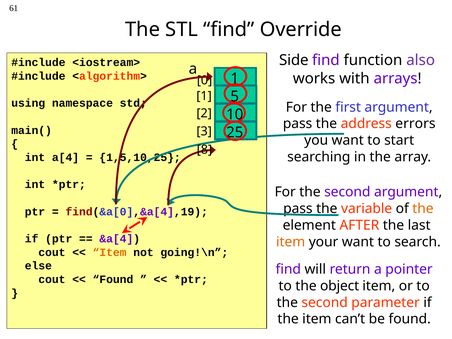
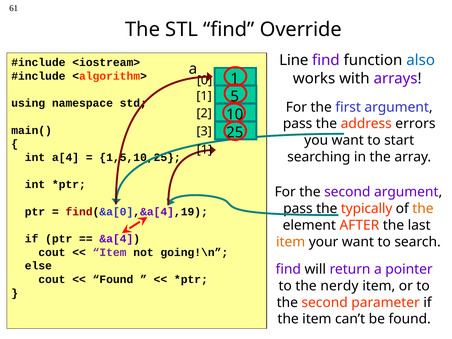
Side: Side -> Line (294, 60)
also colour: purple -> blue (421, 60)
8: 8 -> 1 (204, 150)
variable: variable -> typically (367, 209)
Item colour: orange -> purple (110, 252)
object: object -> nerdy (339, 286)
